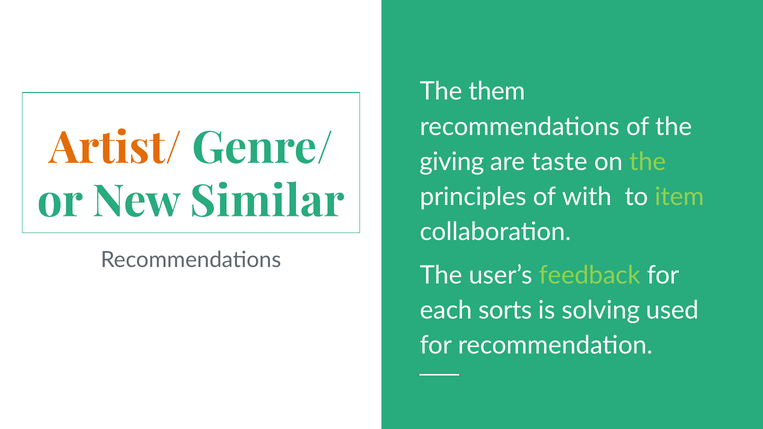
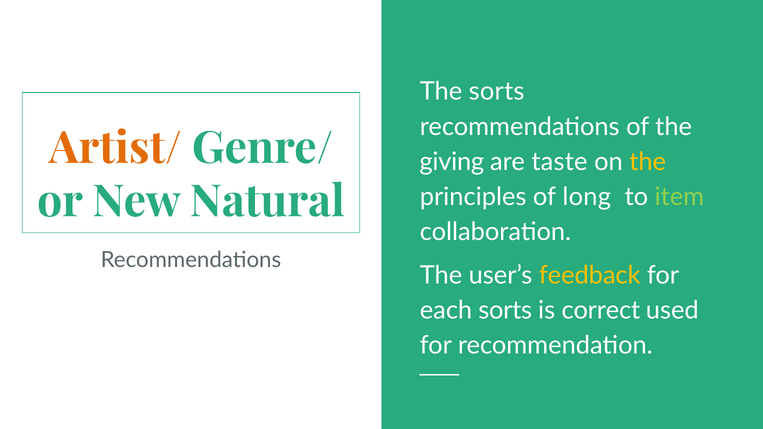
The them: them -> sorts (497, 92)
the colour: light green -> yellow (648, 162)
Similar: Similar -> Natural (267, 202)
with: with -> long (587, 197)
feedback colour: light green -> yellow (590, 276)
solving: solving -> correct (601, 311)
